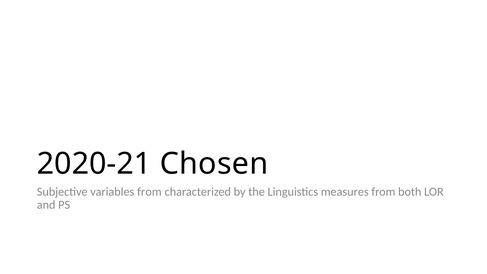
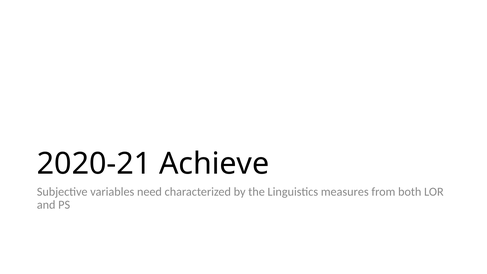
Chosen: Chosen -> Achieve (214, 164)
variables from: from -> need (149, 192)
